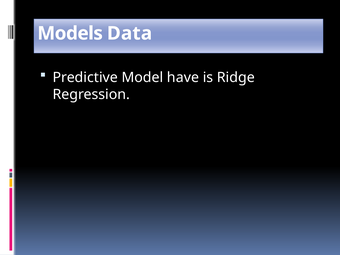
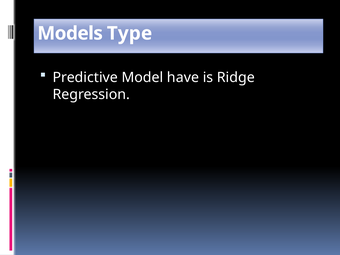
Data: Data -> Type (130, 33)
